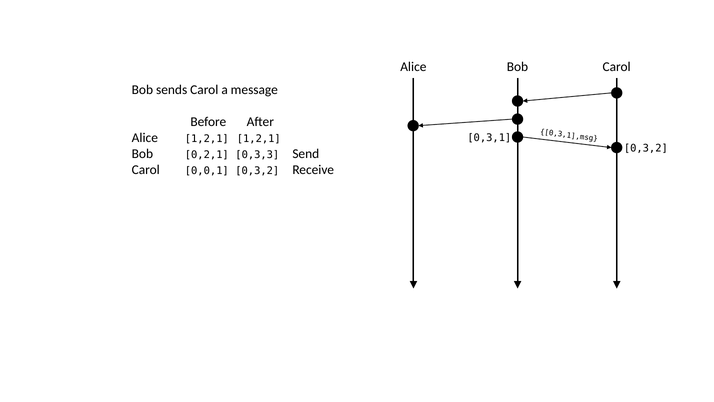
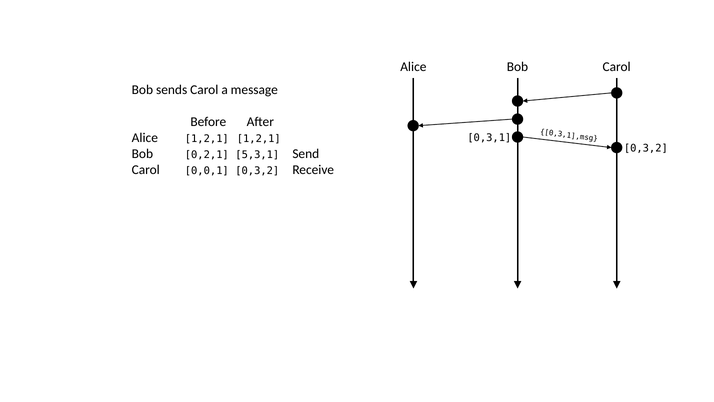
0,3,3: 0,3,3 -> 5,3,1 (257, 155)
